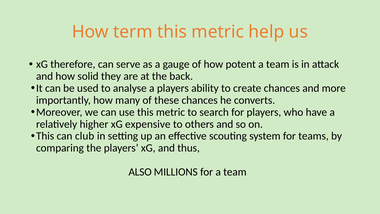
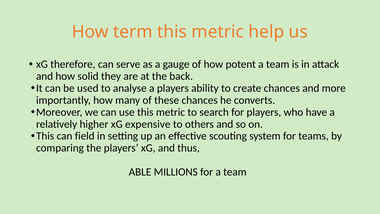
club: club -> field (85, 136)
ALSO: ALSO -> ABLE (140, 172)
